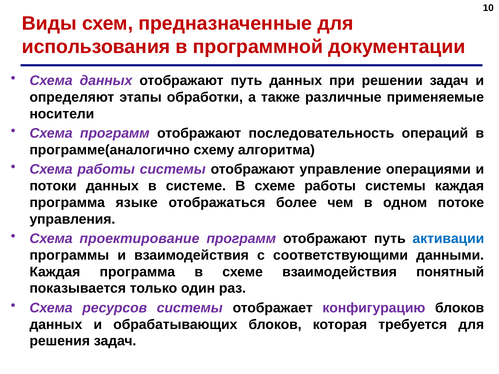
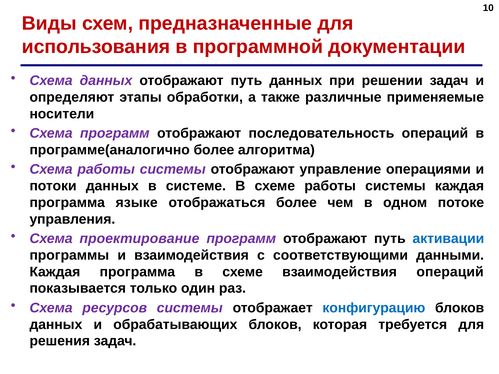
программе(аналогично схему: схему -> более (214, 150)
взаимодействия понятный: понятный -> операций (450, 272)
конфигурацию colour: purple -> blue (374, 308)
